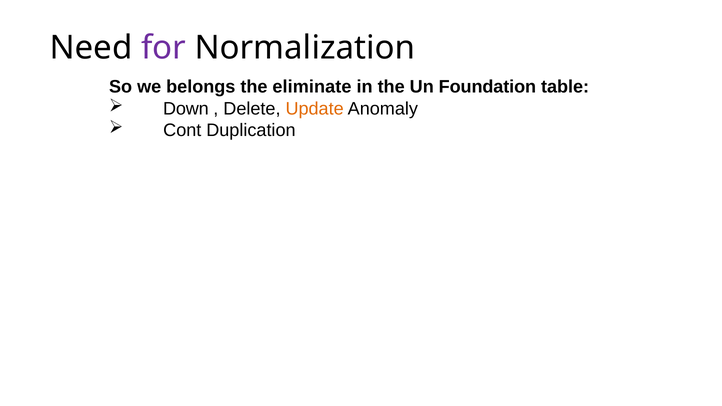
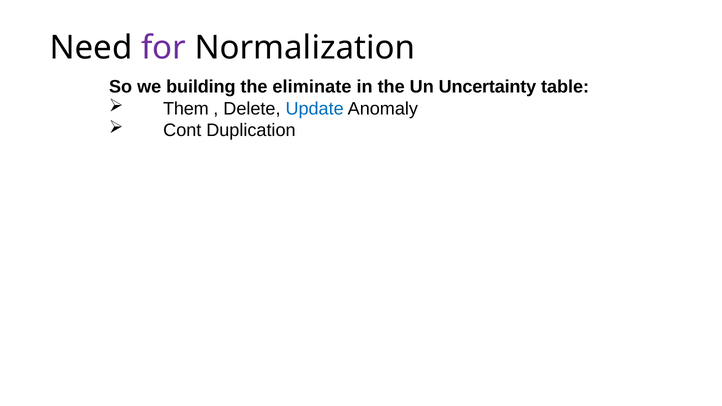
belongs: belongs -> building (201, 87)
Foundation: Foundation -> Uncertainty (487, 87)
Down: Down -> Them (186, 109)
Update colour: orange -> blue (315, 109)
